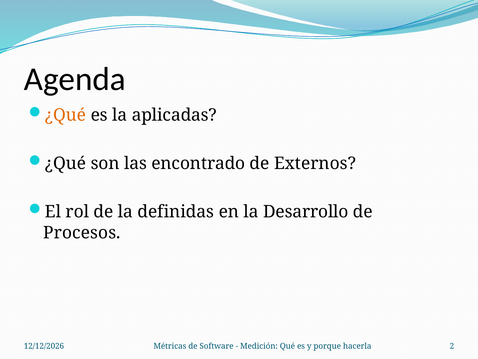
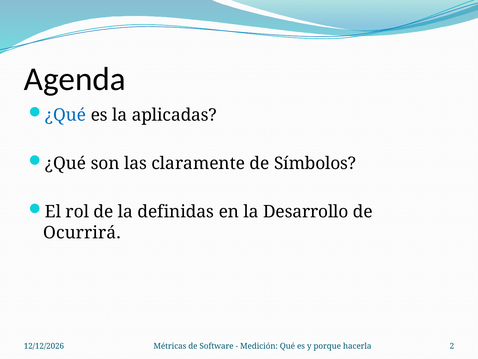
¿Qué colour: orange -> blue (66, 115)
encontrado: encontrado -> claramente (198, 163)
Externos: Externos -> Símbolos (315, 163)
Procesos: Procesos -> Ocurrirá (82, 232)
